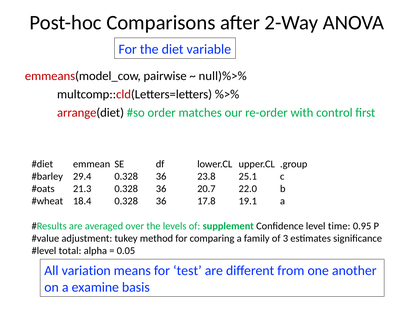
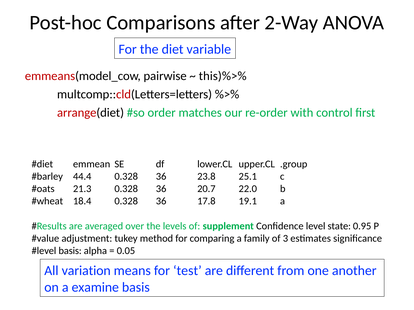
null)%>%: null)%>% -> this)%>% (223, 76)
29.4: 29.4 -> 44.4 (82, 177)
time: time -> state (339, 226)
total: total -> basis (70, 251)
